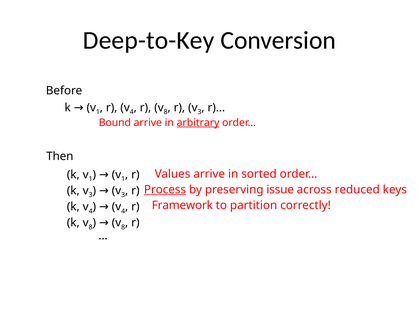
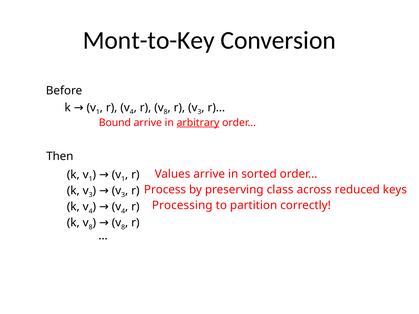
Deep-to-Key: Deep-to-Key -> Mont-to-Key (149, 41)
Process underline: present -> none (165, 190)
issue: issue -> class (280, 190)
Framework: Framework -> Processing (182, 205)
